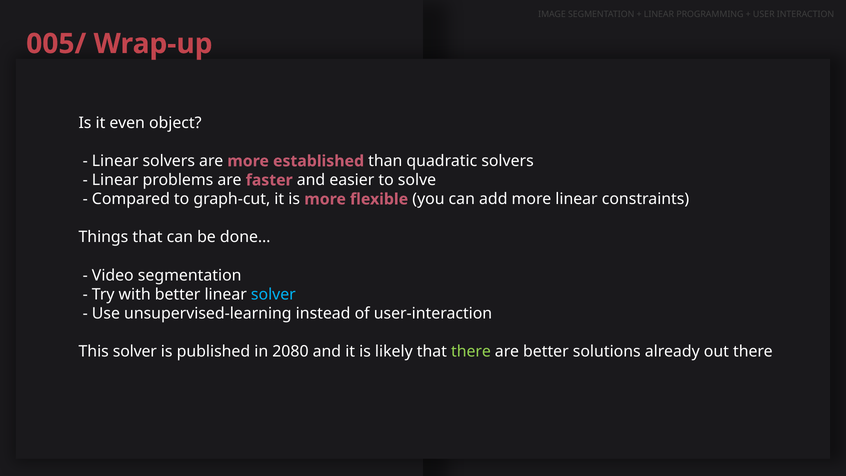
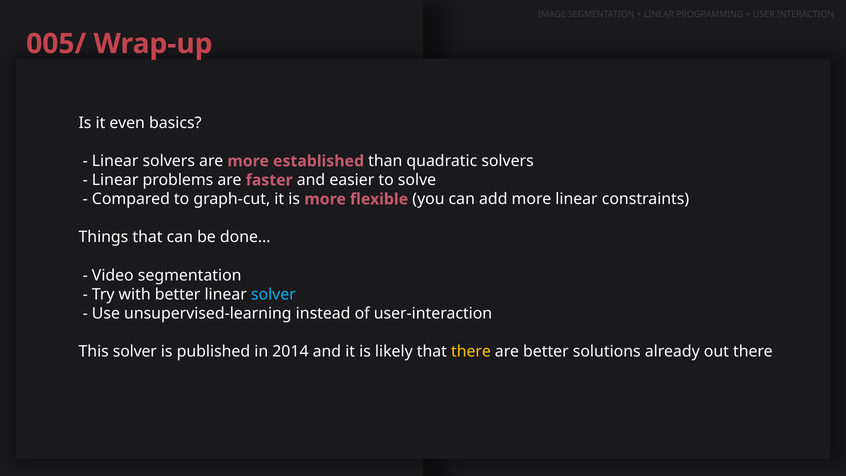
object: object -> basics (175, 123)
2080: 2080 -> 2014 (290, 351)
there colour: light green -> yellow (471, 351)
